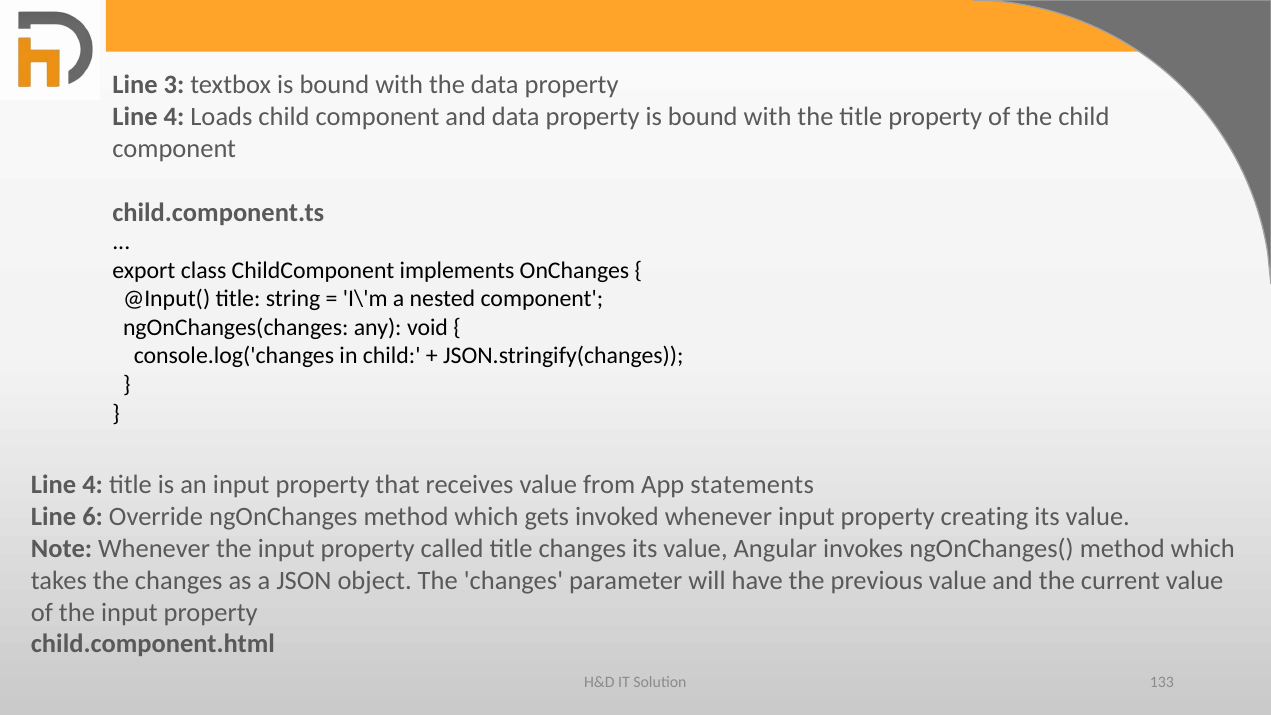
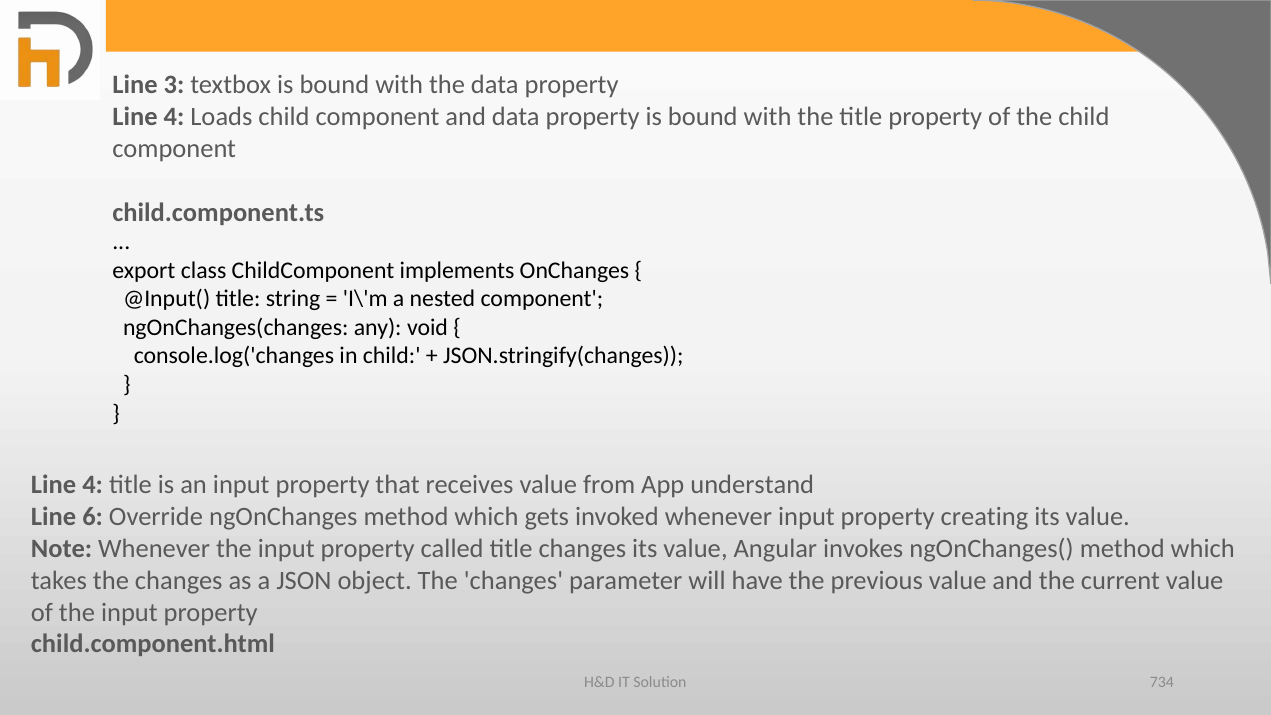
statements: statements -> understand (752, 485)
133: 133 -> 734 (1162, 683)
